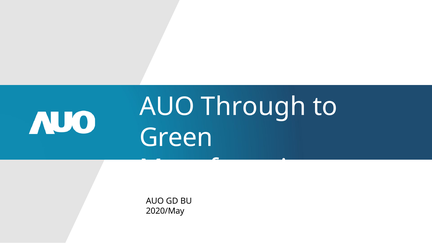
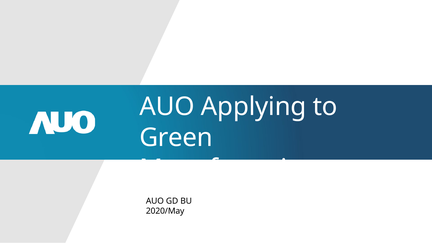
Through: Through -> Applying (254, 107)
